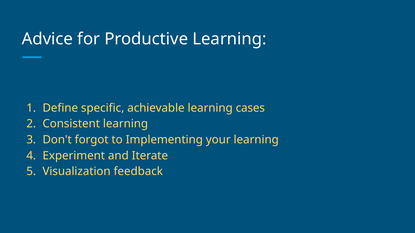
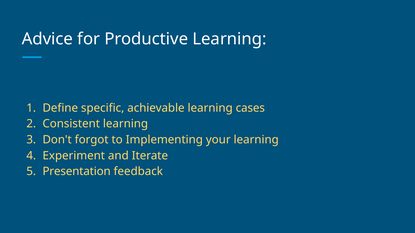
Visualization: Visualization -> Presentation (77, 172)
